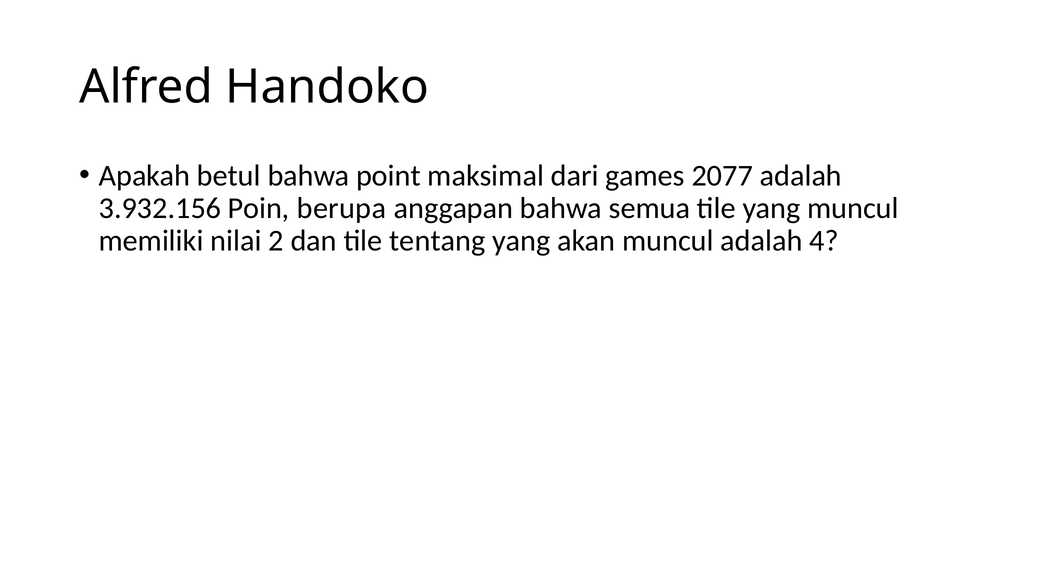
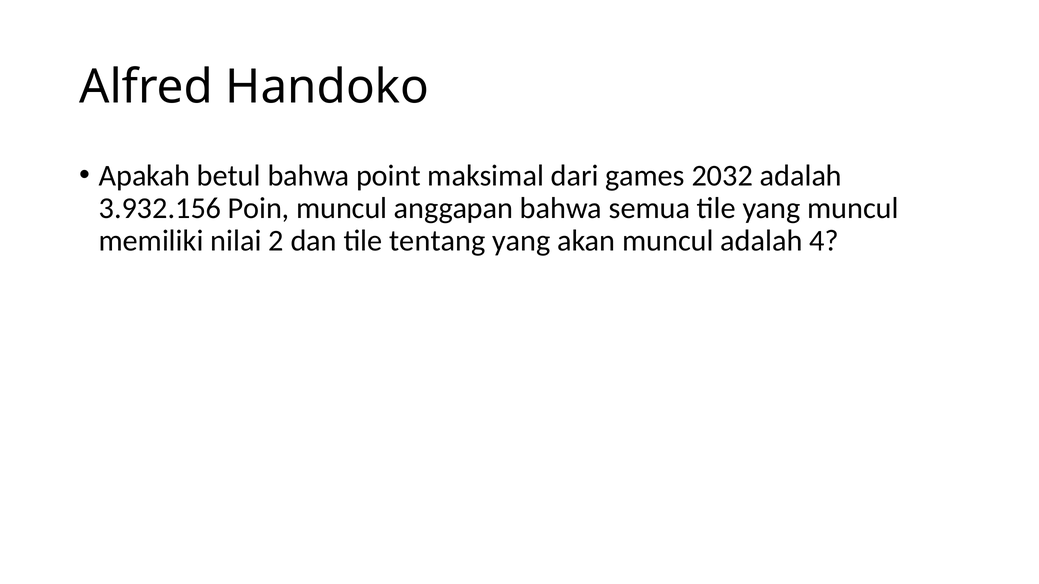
2077: 2077 -> 2032 (722, 176)
Poin berupa: berupa -> muncul (342, 208)
